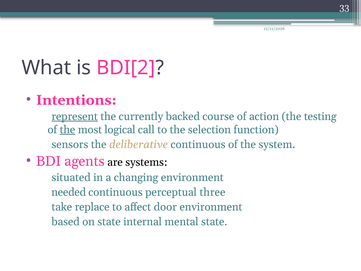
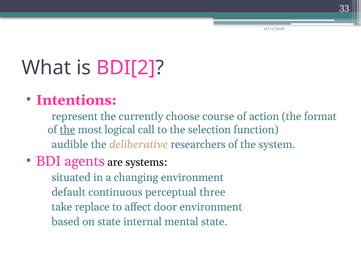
represent underline: present -> none (75, 116)
backed: backed -> choose (183, 116)
testing: testing -> format (320, 116)
sensors: sensors -> audible (70, 144)
deliberative continuous: continuous -> researchers (198, 144)
needed: needed -> default (69, 192)
